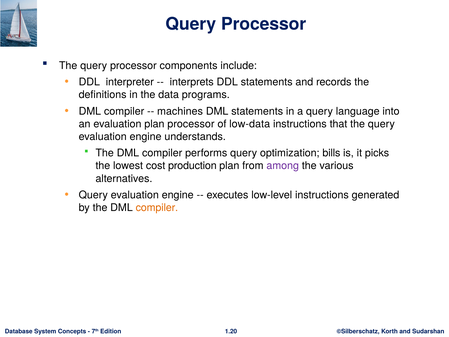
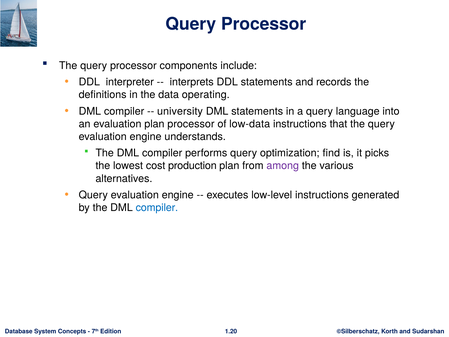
programs: programs -> operating (206, 95)
machines: machines -> university (180, 111)
bills: bills -> find (331, 153)
compiler colour: orange -> blue (157, 208)
